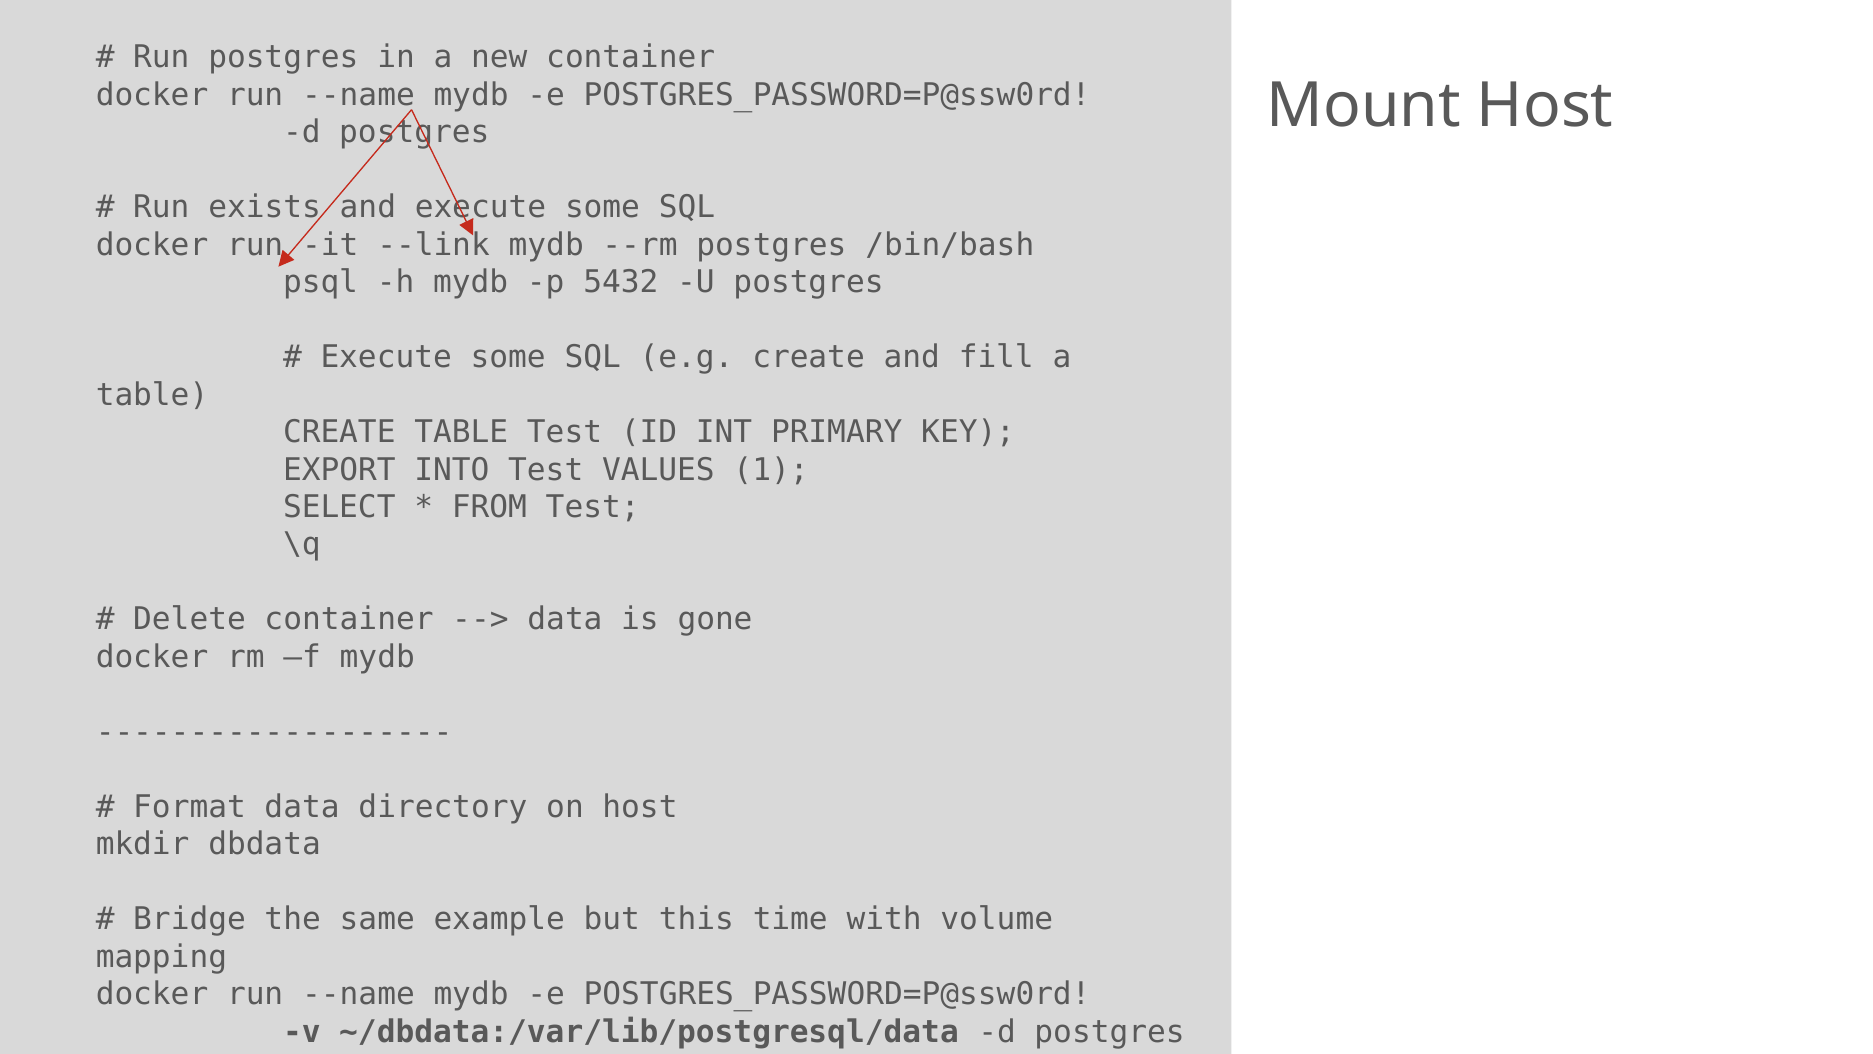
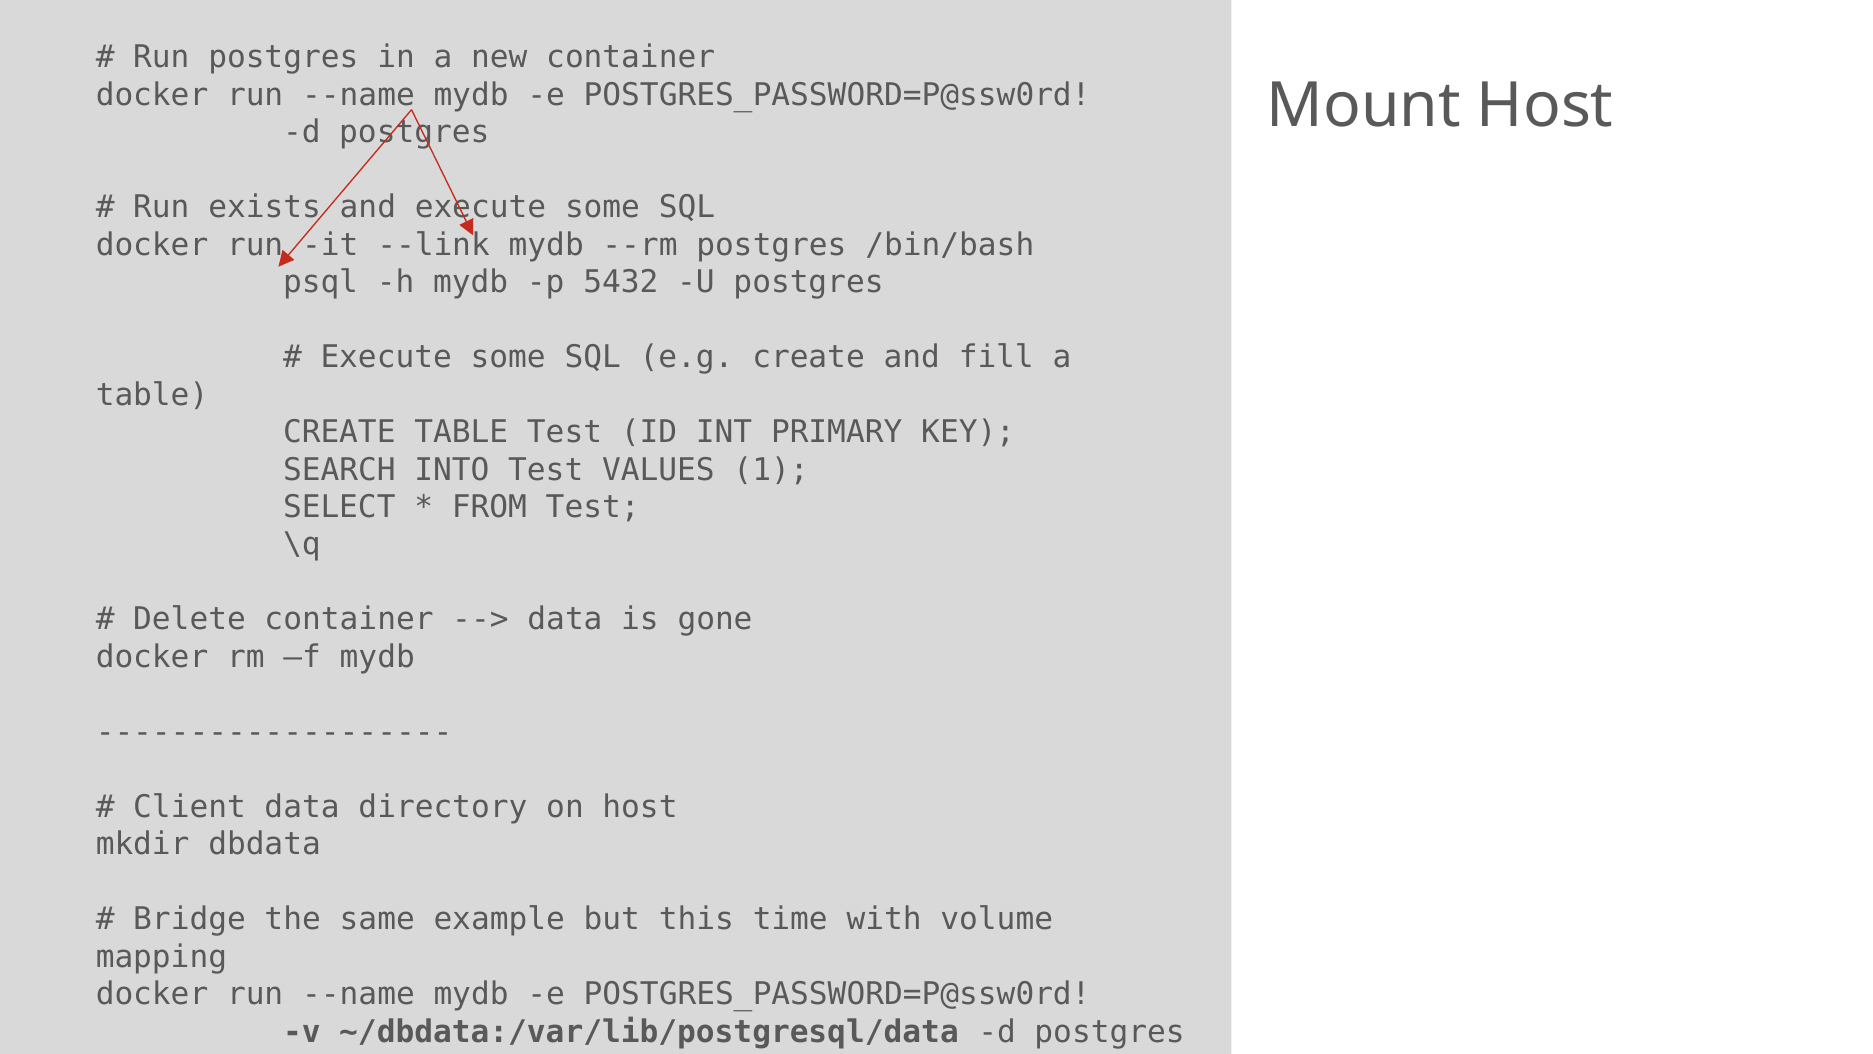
EXPORT: EXPORT -> SEARCH (339, 470)
Format: Format -> Client (190, 807)
